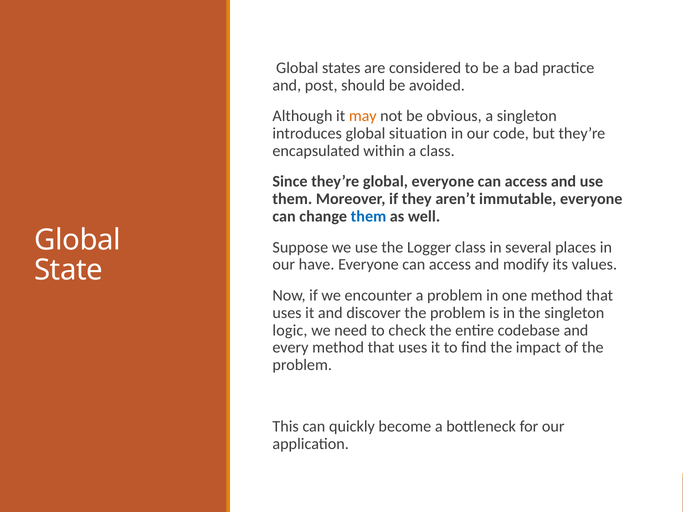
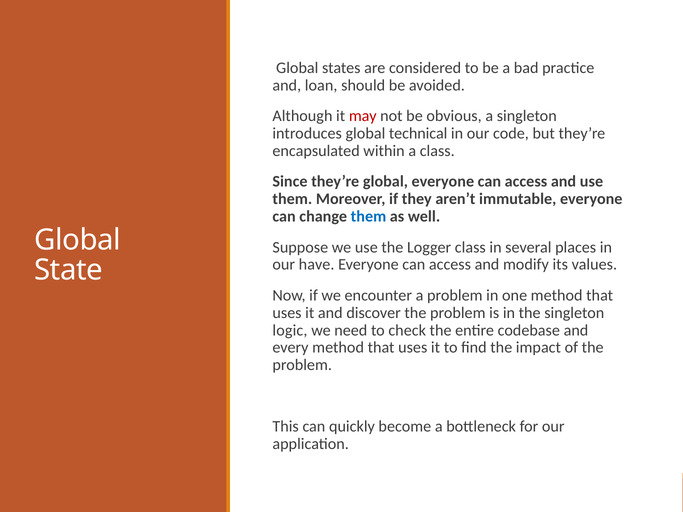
post: post -> loan (321, 85)
may colour: orange -> red (363, 116)
situation: situation -> technical (418, 133)
